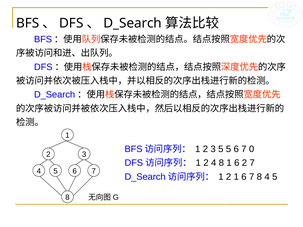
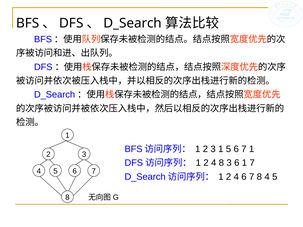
3 5: 5 -> 1 (221, 149)
7 0: 0 -> 1 (252, 149)
8 1: 1 -> 3 (229, 163)
6 2: 2 -> 1 (244, 163)
1: 1 -> 4 (236, 177)
